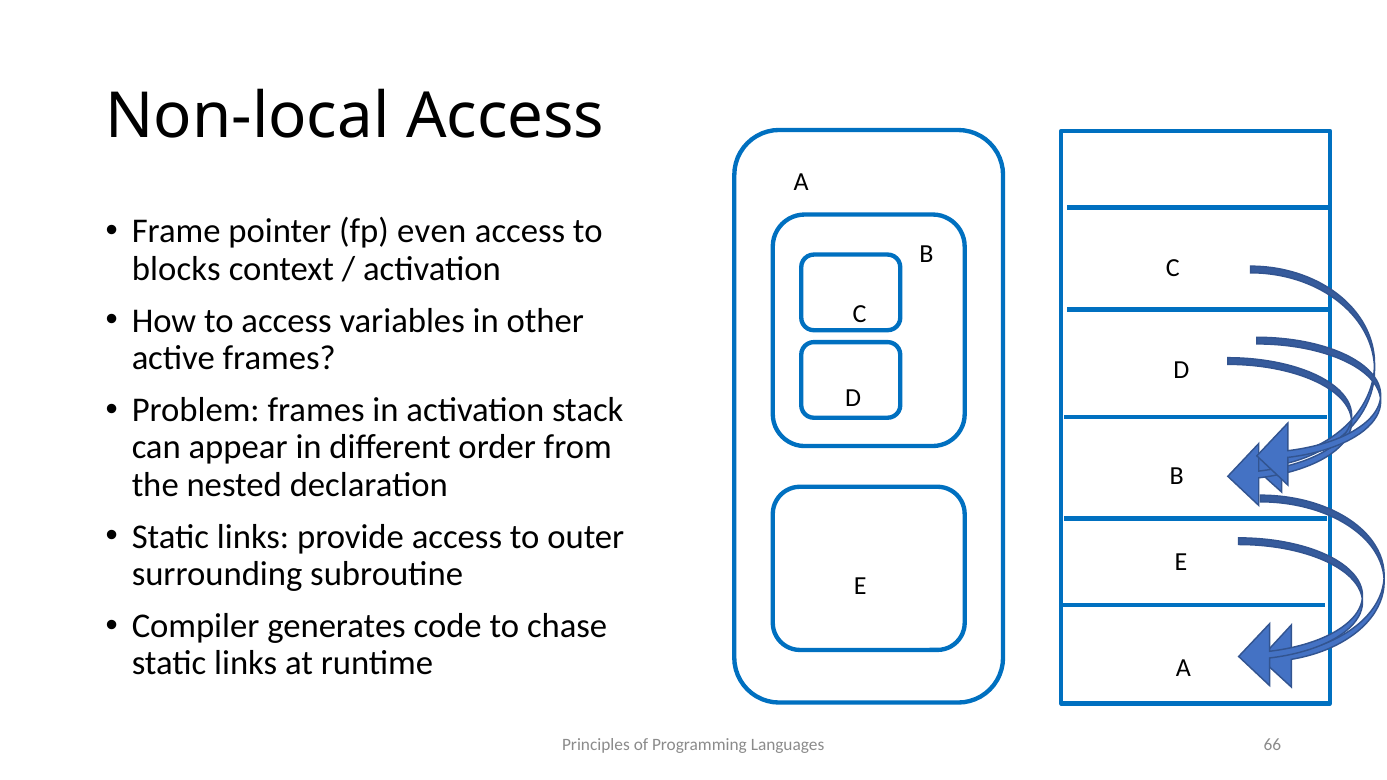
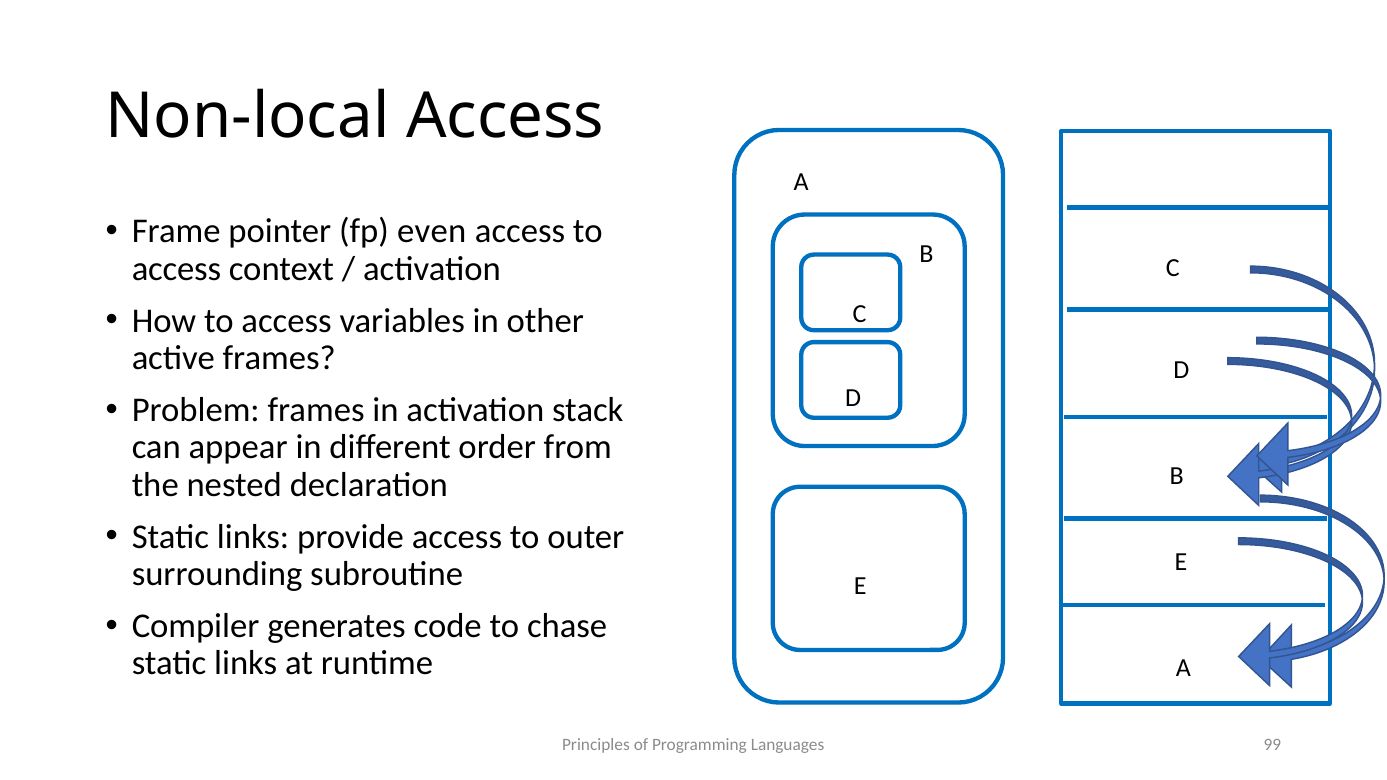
blocks: blocks -> access (176, 269)
66: 66 -> 99 (1272, 745)
